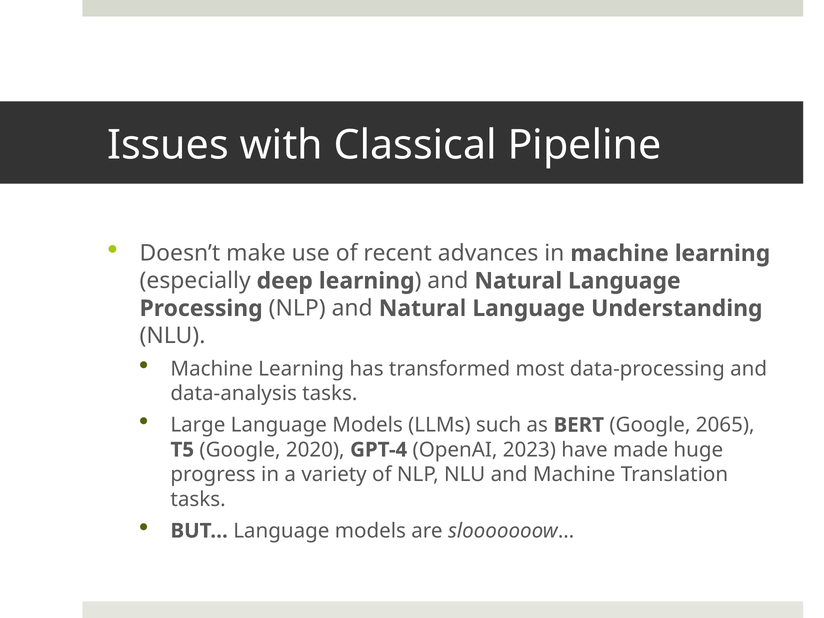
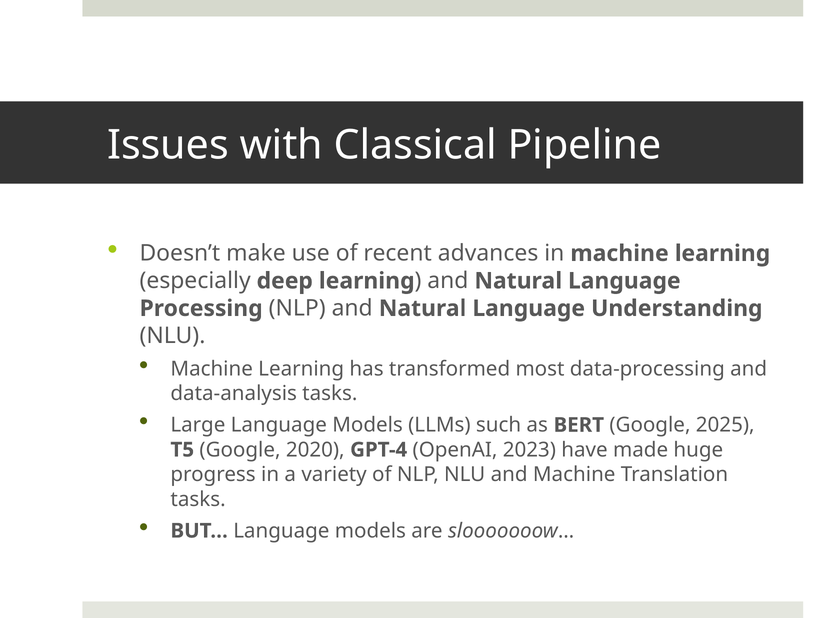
2065: 2065 -> 2025 (725, 425)
